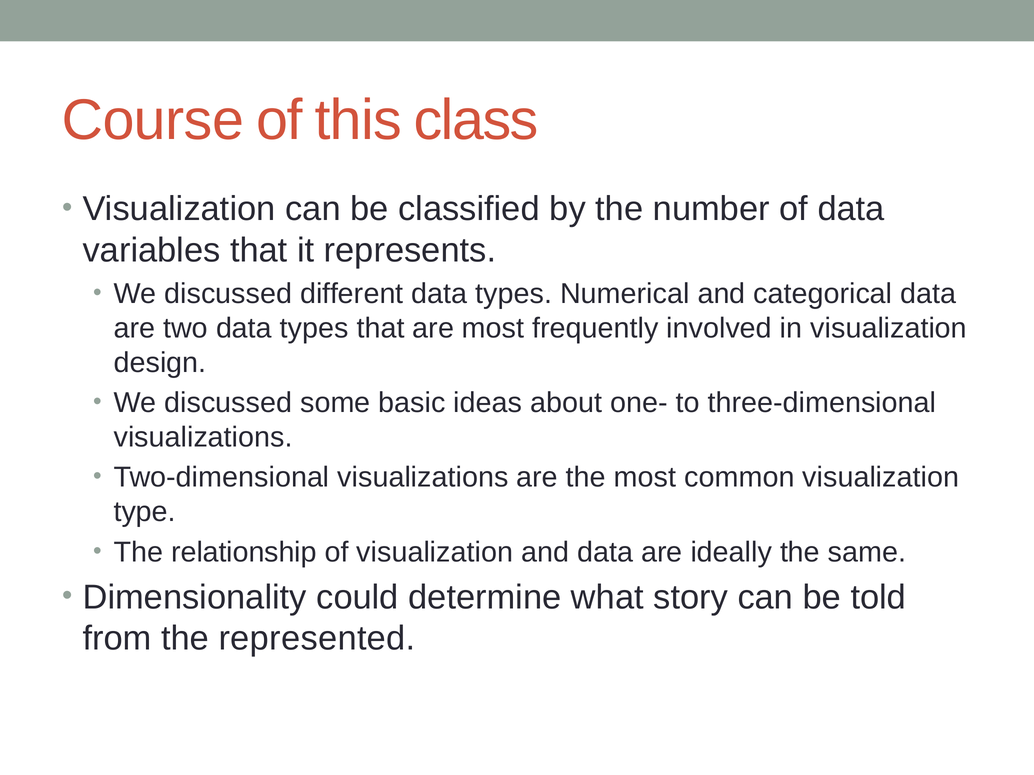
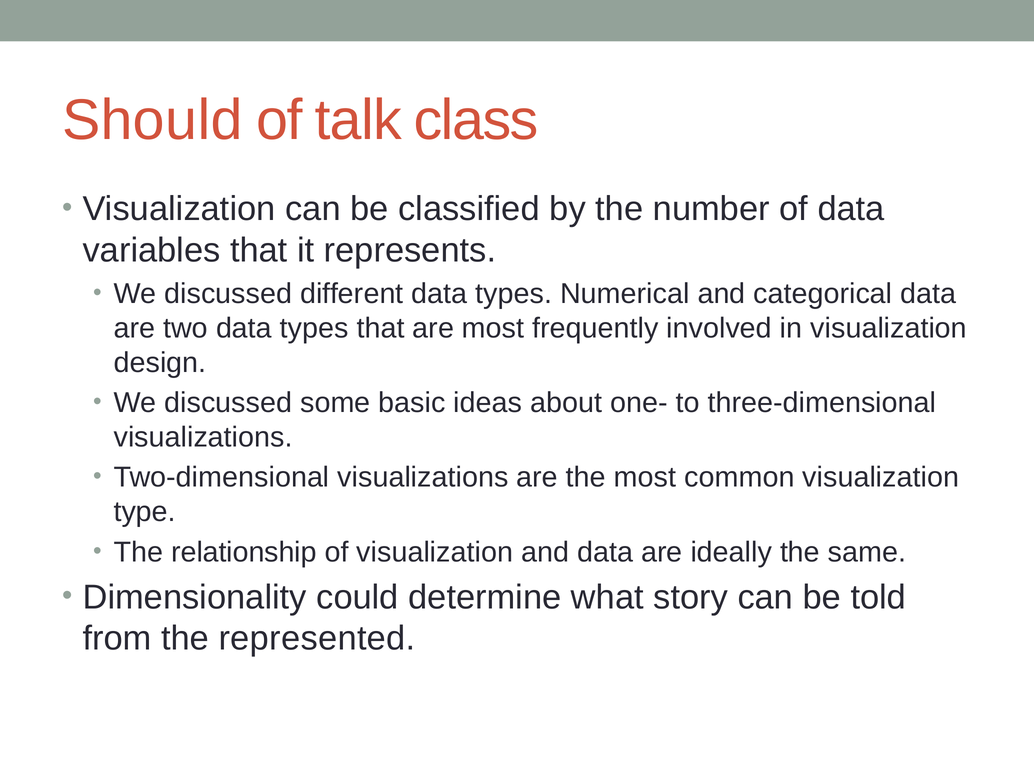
Course: Course -> Should (152, 120)
this: this -> talk (358, 120)
